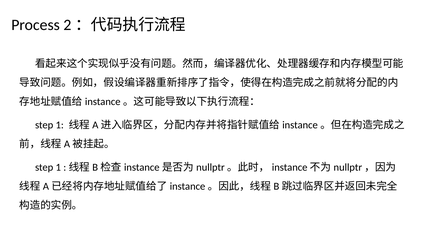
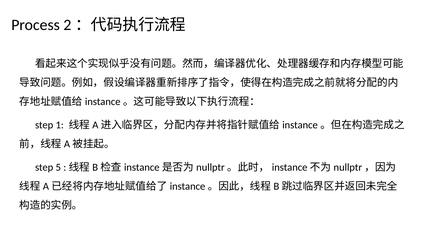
1: 1 -> 5 (58, 167)
